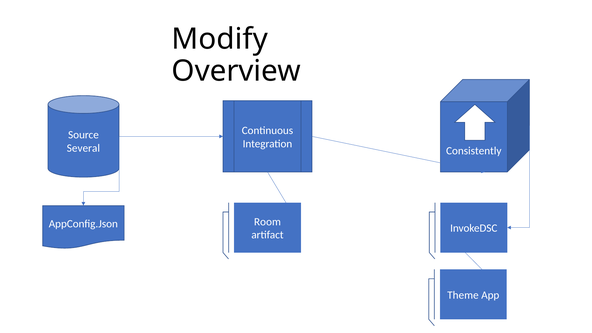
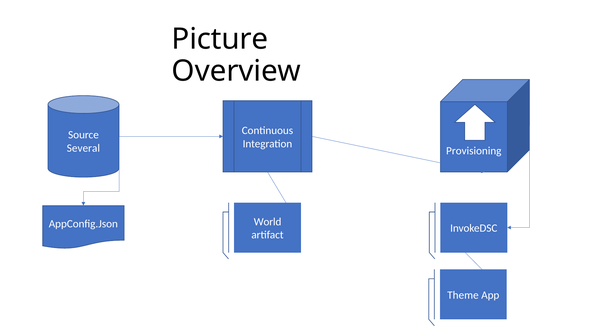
Modify: Modify -> Picture (220, 39)
Consistently: Consistently -> Provisioning (474, 151)
Room: Room -> World (268, 222)
